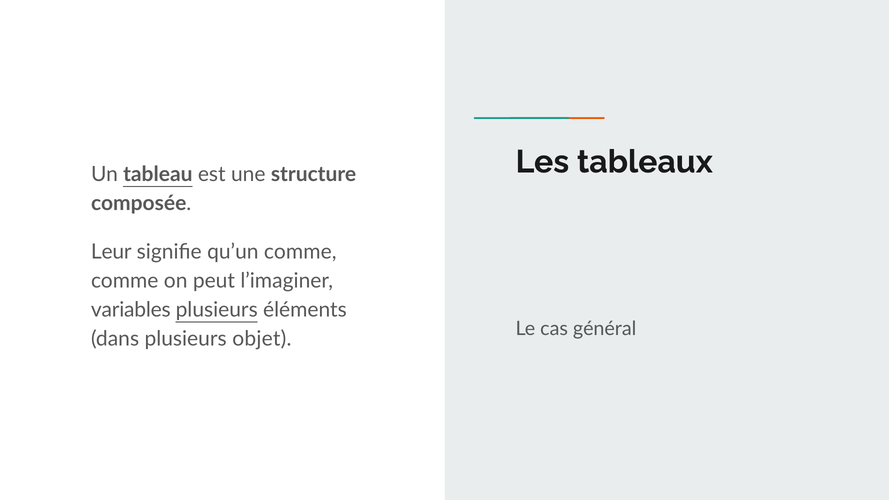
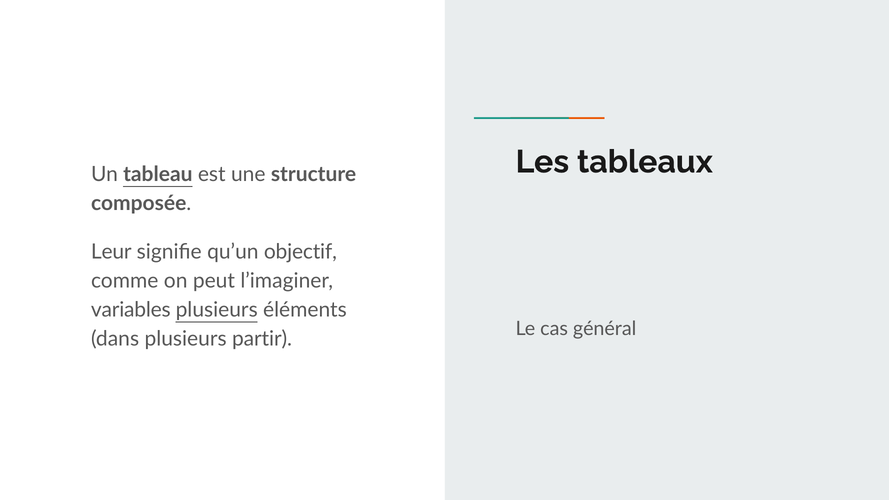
qu’un comme: comme -> objectif (300, 252)
objet: objet -> partir (262, 339)
